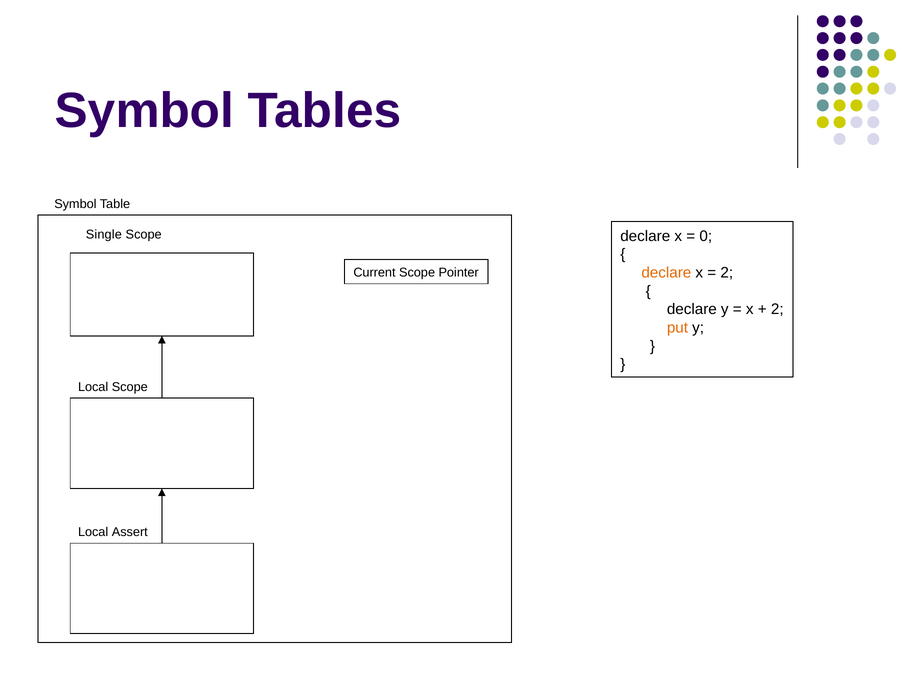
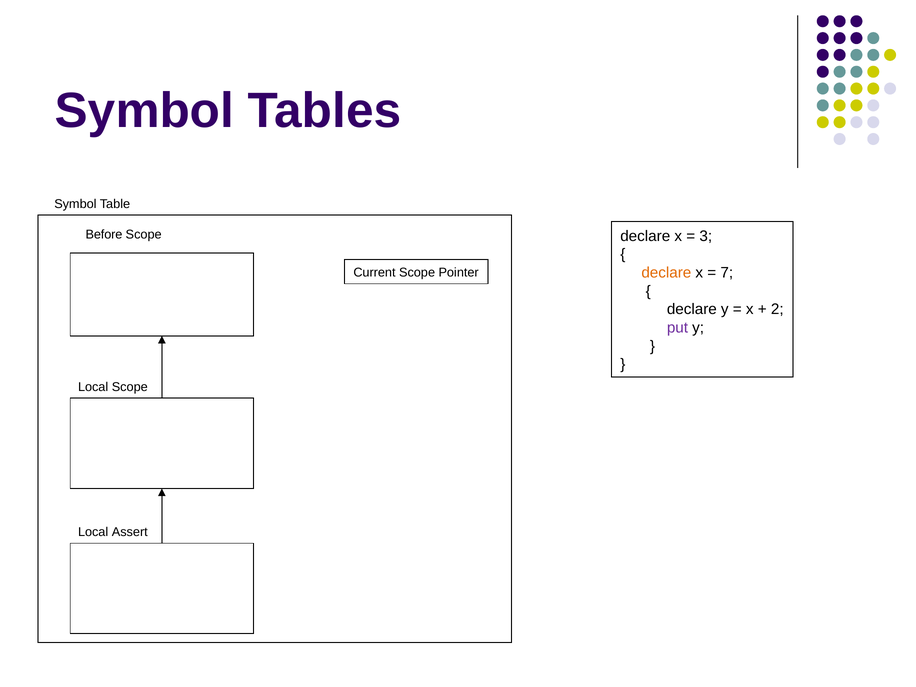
Single: Single -> Before (104, 234)
0: 0 -> 3 (706, 236)
2: 2 -> 7 (727, 273)
put colour: orange -> purple (677, 328)
